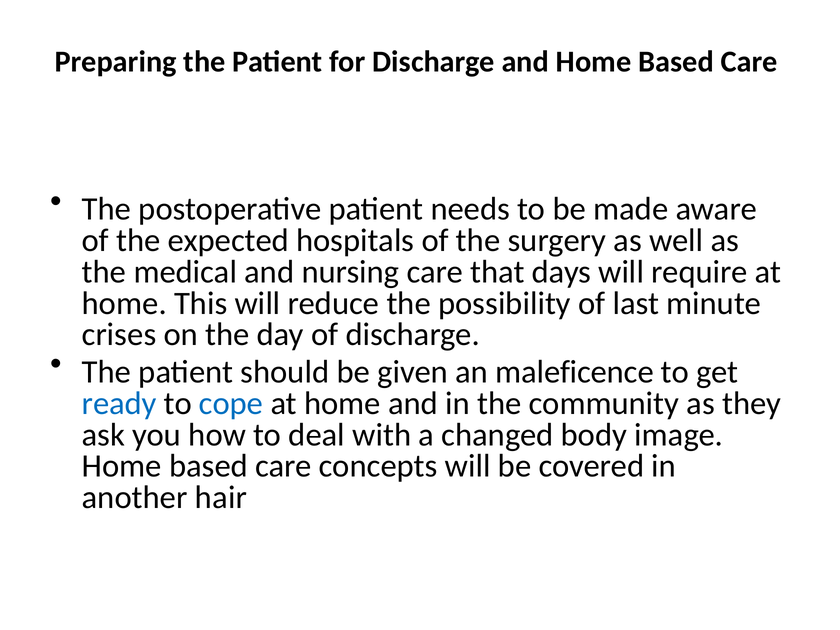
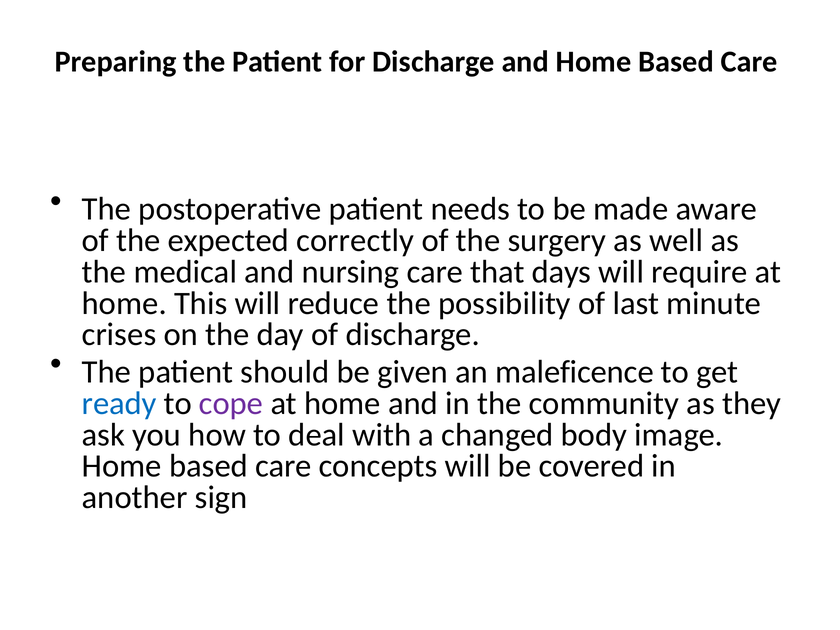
hospitals: hospitals -> correctly (355, 241)
cope colour: blue -> purple (231, 403)
hair: hair -> sign (221, 498)
